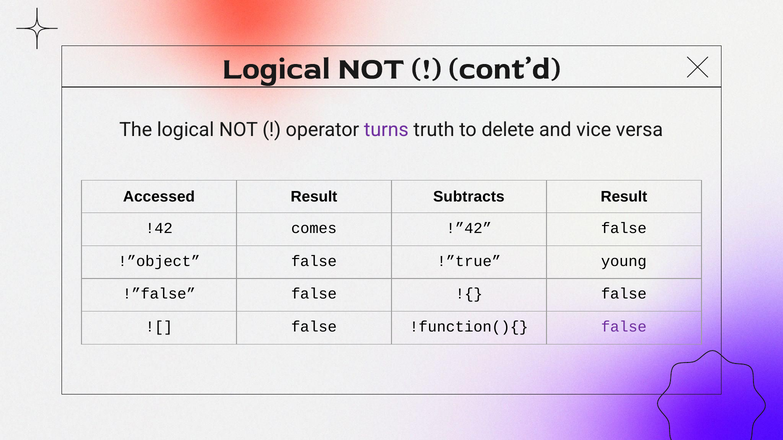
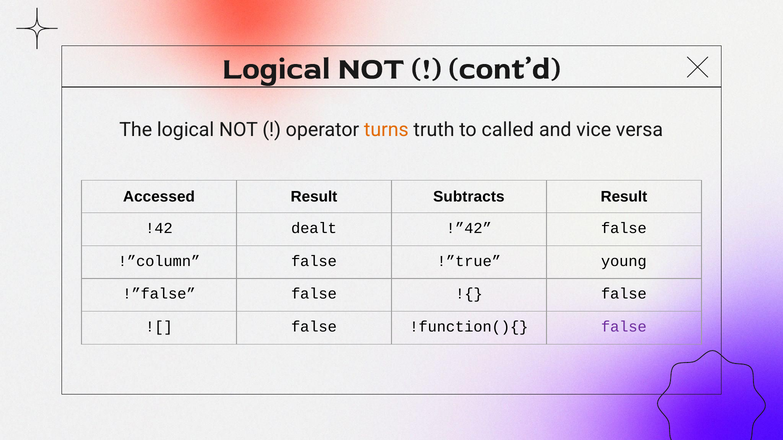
turns colour: purple -> orange (386, 130)
delete: delete -> called (508, 130)
comes: comes -> dealt (314, 229)
!”object: !”object -> !”column (159, 261)
